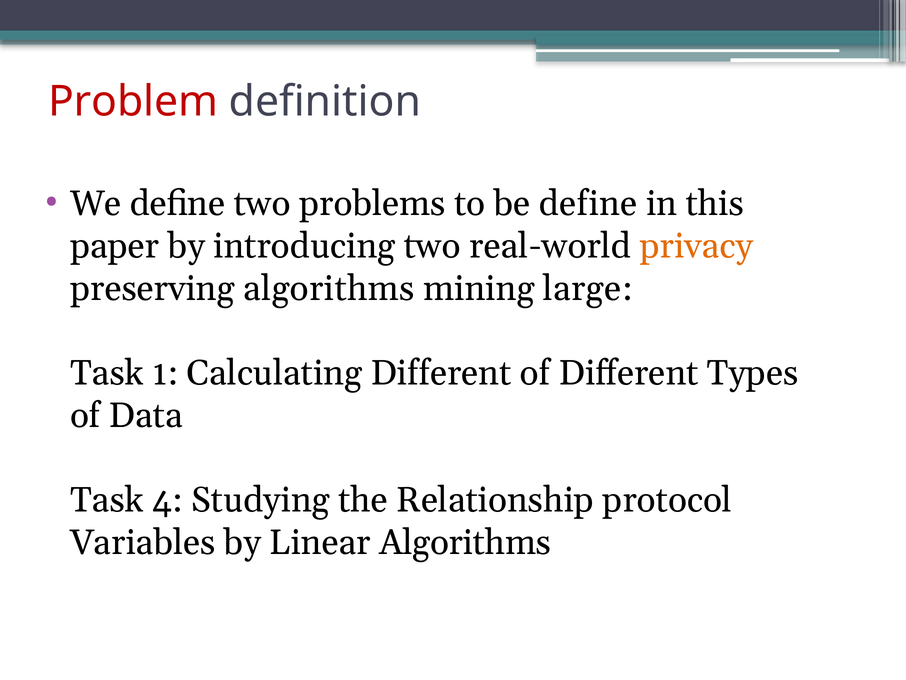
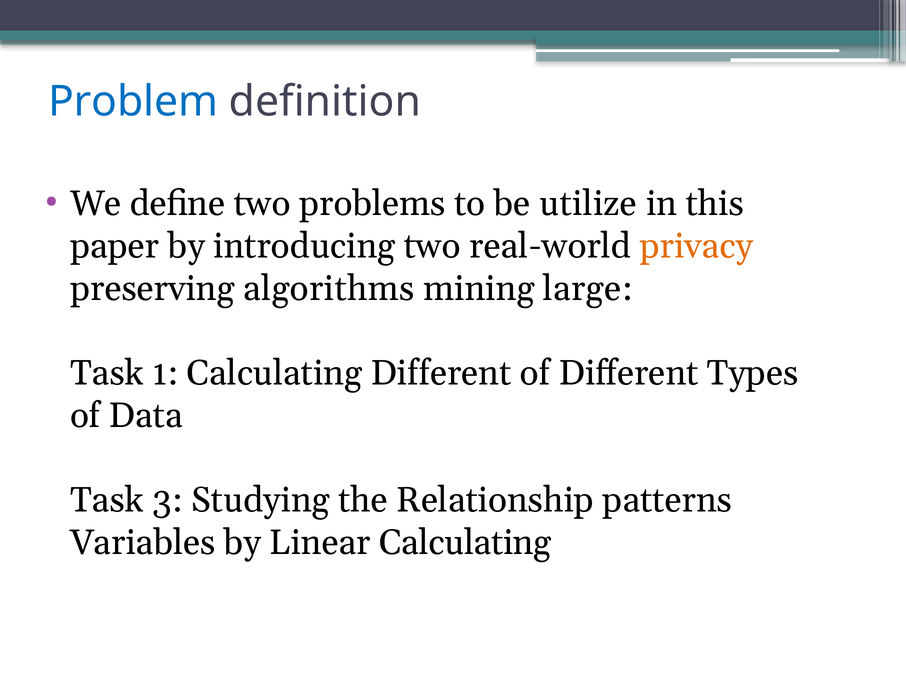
Problem colour: red -> blue (133, 102)
be define: define -> utilize (588, 204)
4: 4 -> 3 (167, 500)
protocol: protocol -> patterns (667, 500)
Linear Algorithms: Algorithms -> Calculating (465, 542)
